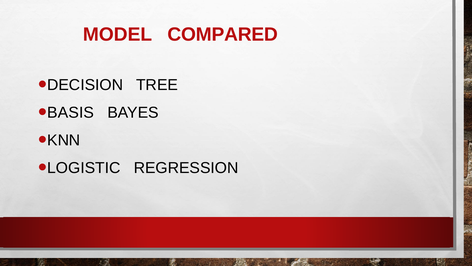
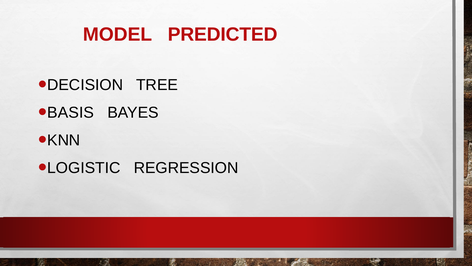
COMPARED: COMPARED -> PREDICTED (223, 34)
